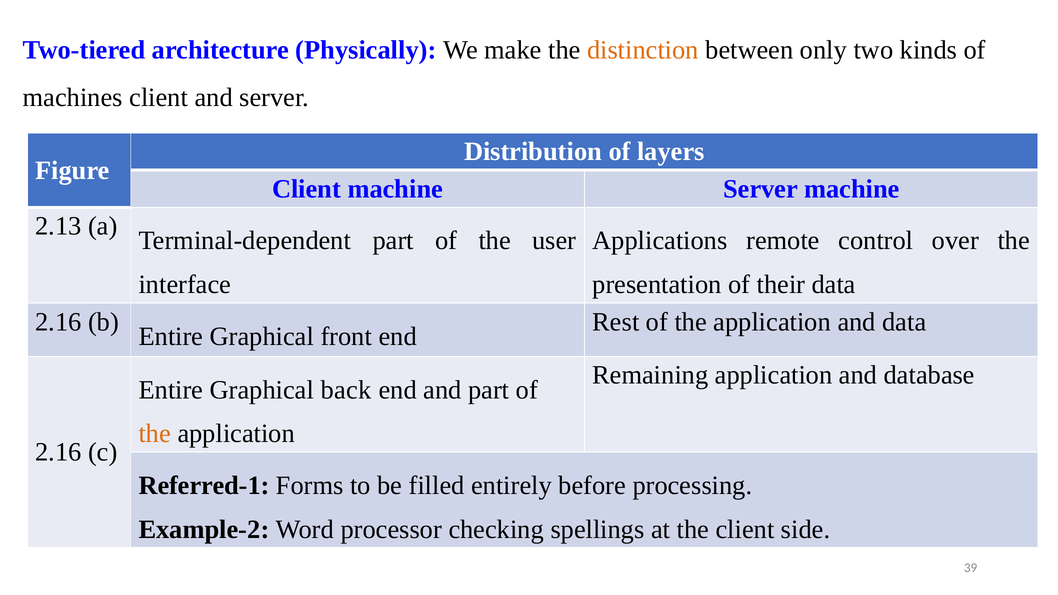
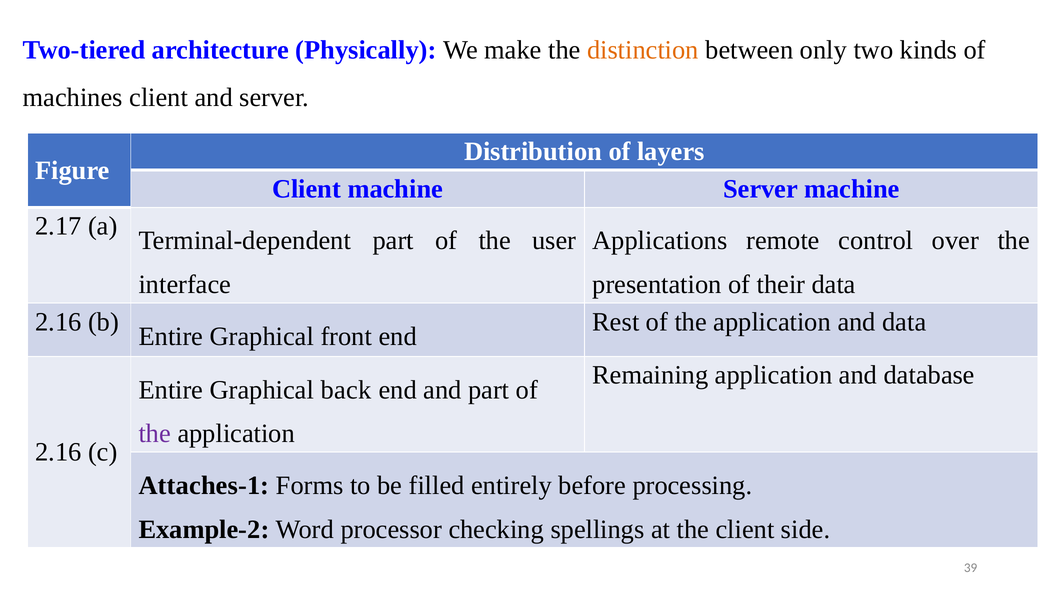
2.13: 2.13 -> 2.17 (58, 226)
the colour: orange -> purple (155, 434)
Referred-1: Referred-1 -> Attaches-1 (204, 486)
